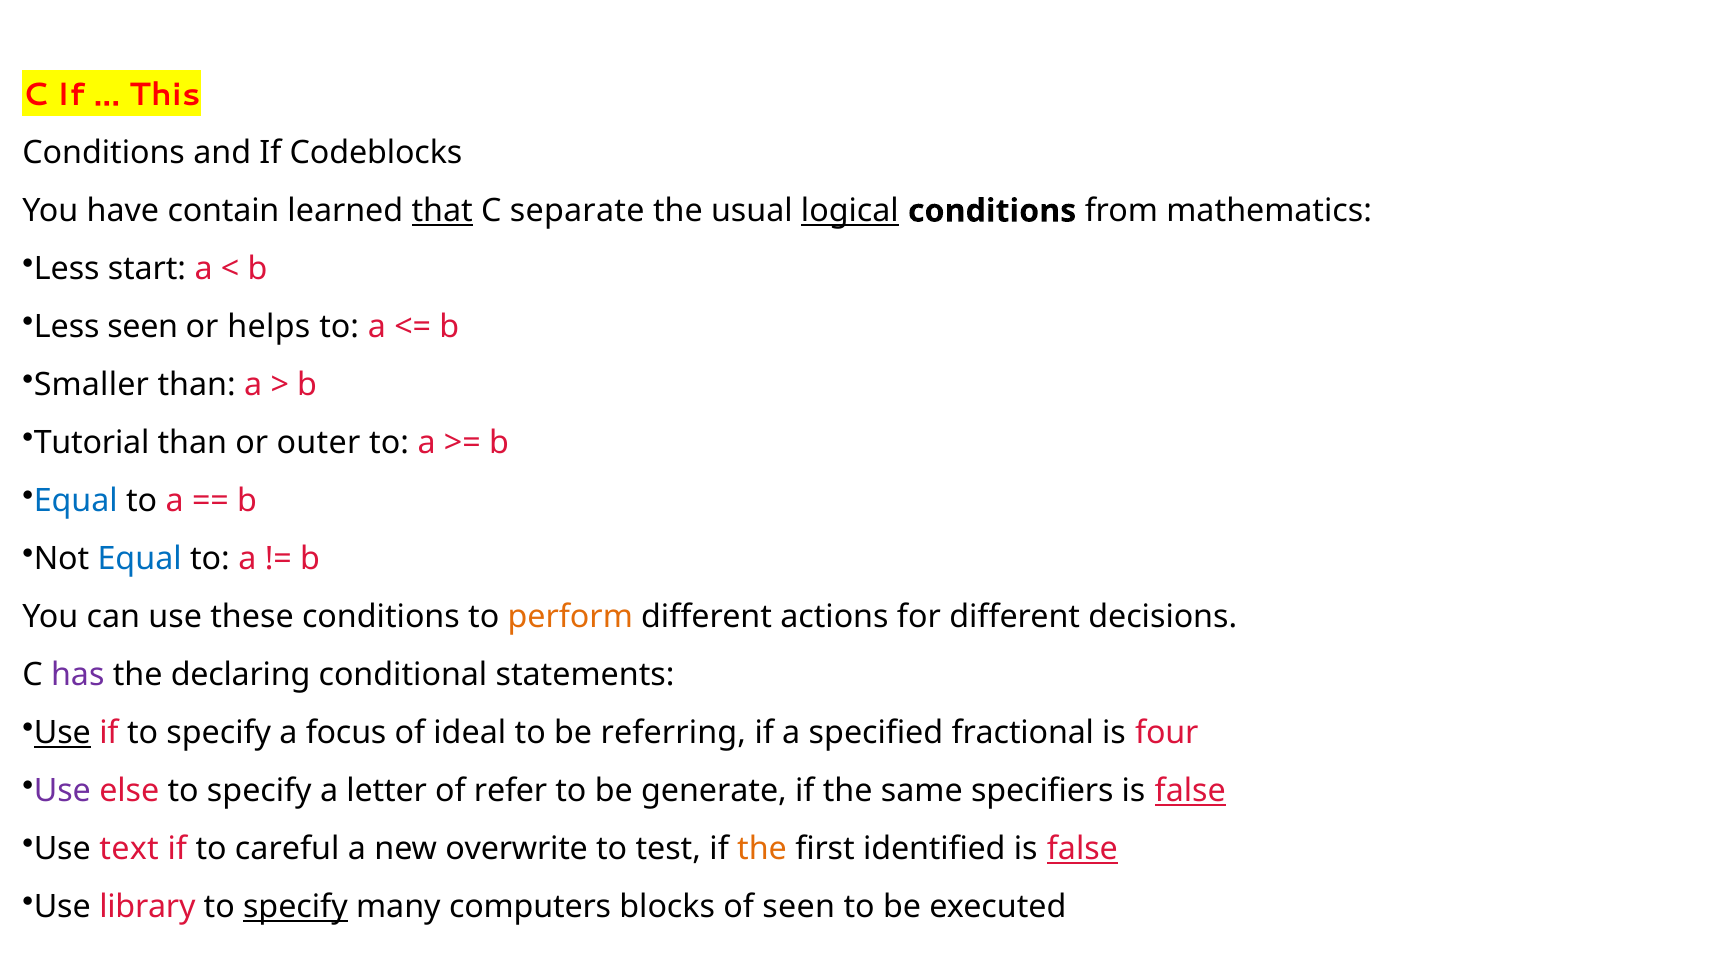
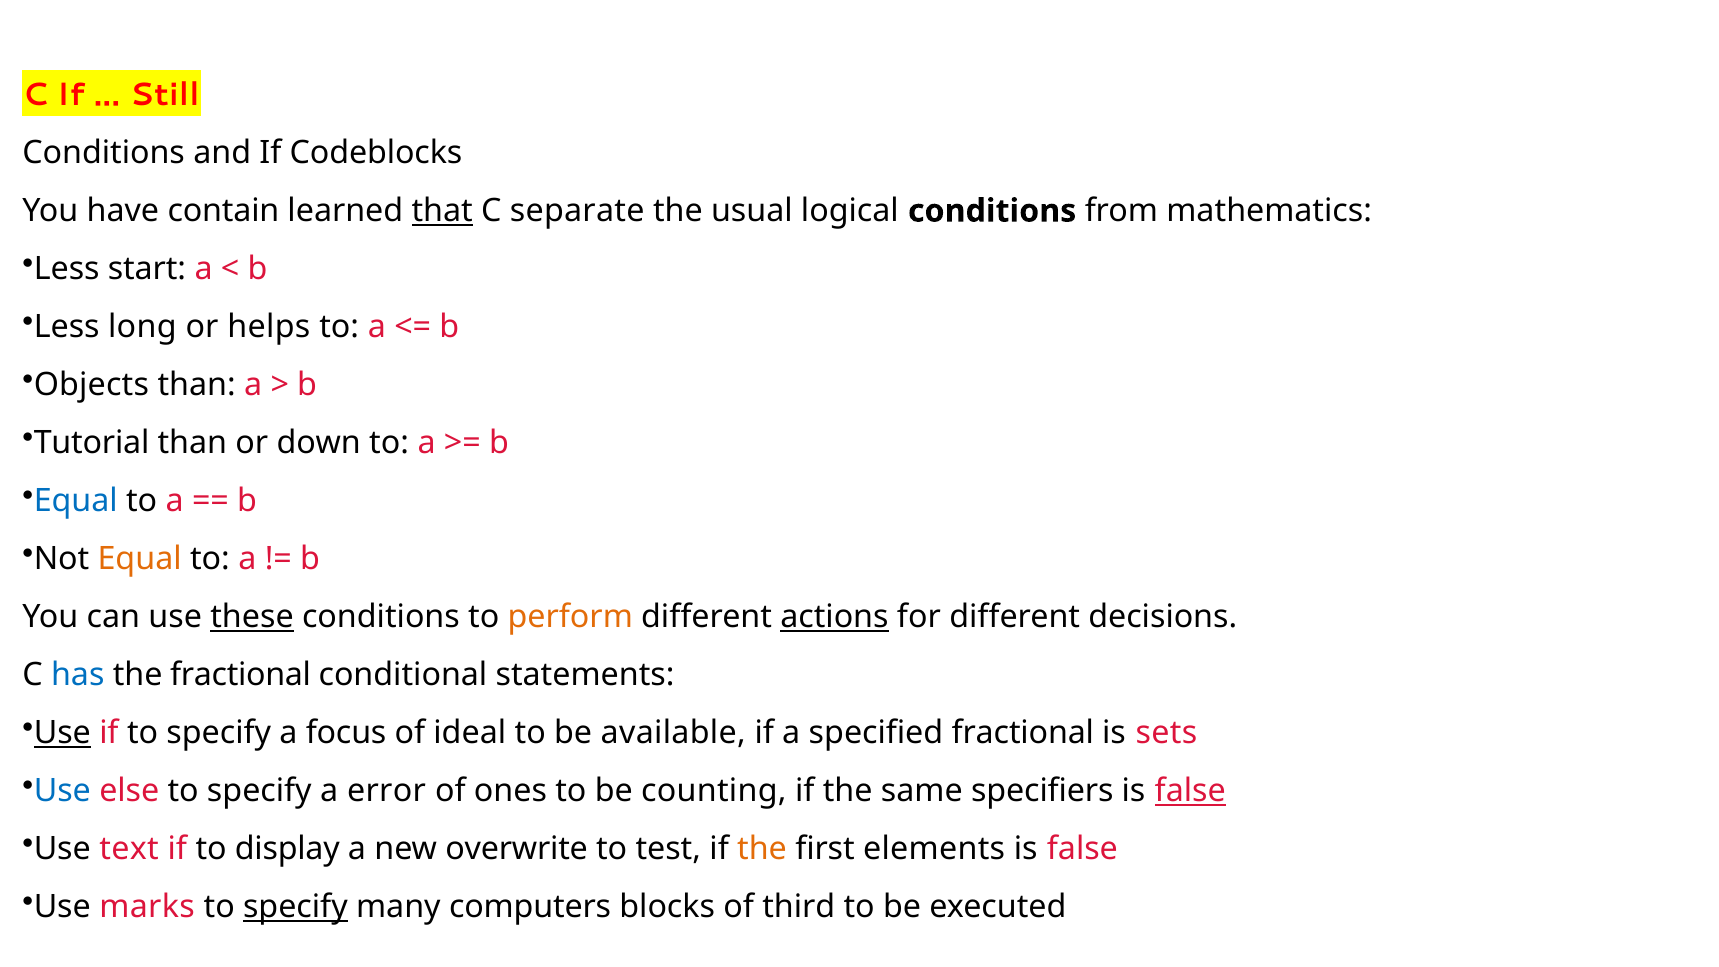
This: This -> Still (165, 95)
logical underline: present -> none (850, 211)
Less seen: seen -> long (142, 327)
Smaller: Smaller -> Objects (91, 385)
outer: outer -> down (319, 443)
Equal colour: blue -> orange (140, 559)
these underline: none -> present (252, 617)
actions underline: none -> present (834, 617)
has colour: purple -> blue (78, 675)
the declaring: declaring -> fractional (241, 675)
referring: referring -> available (673, 733)
four: four -> sets (1166, 733)
Use colour: purple -> blue (62, 791)
letter: letter -> error (386, 791)
refer: refer -> ones (510, 791)
generate: generate -> counting (714, 791)
careful: careful -> display (287, 849)
identified: identified -> elements (934, 849)
false underline: present -> none (1082, 849)
library: library -> marks (147, 907)
of seen: seen -> third (799, 907)
